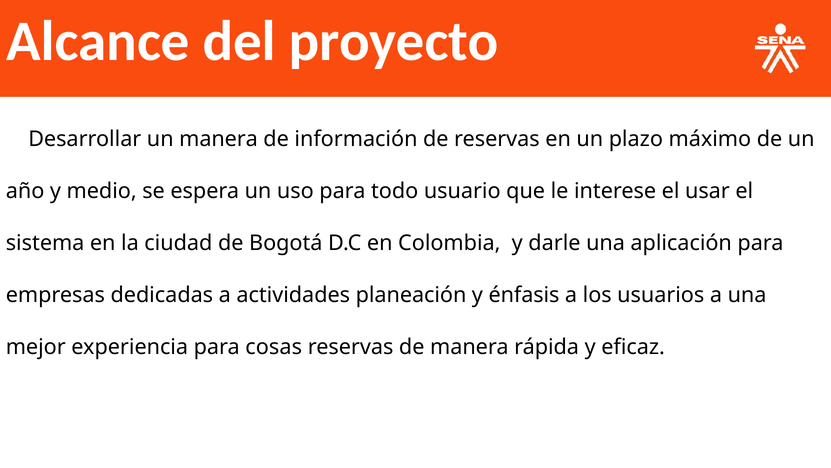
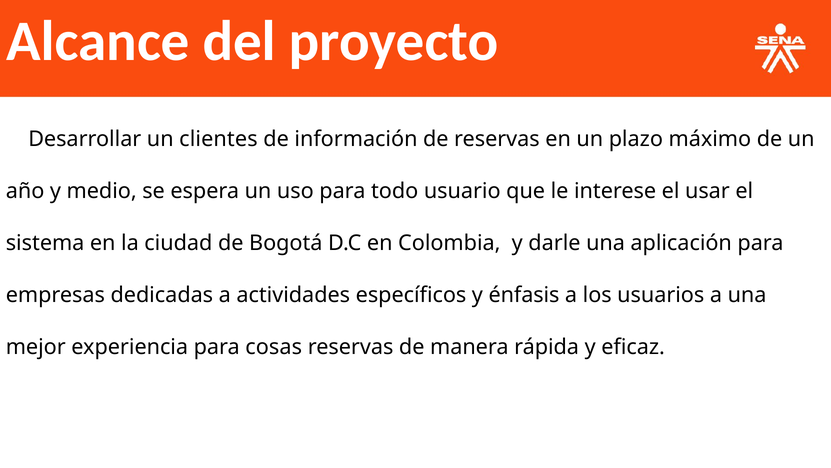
un manera: manera -> clientes (218, 139)
planeación: planeación -> específicos (411, 295)
